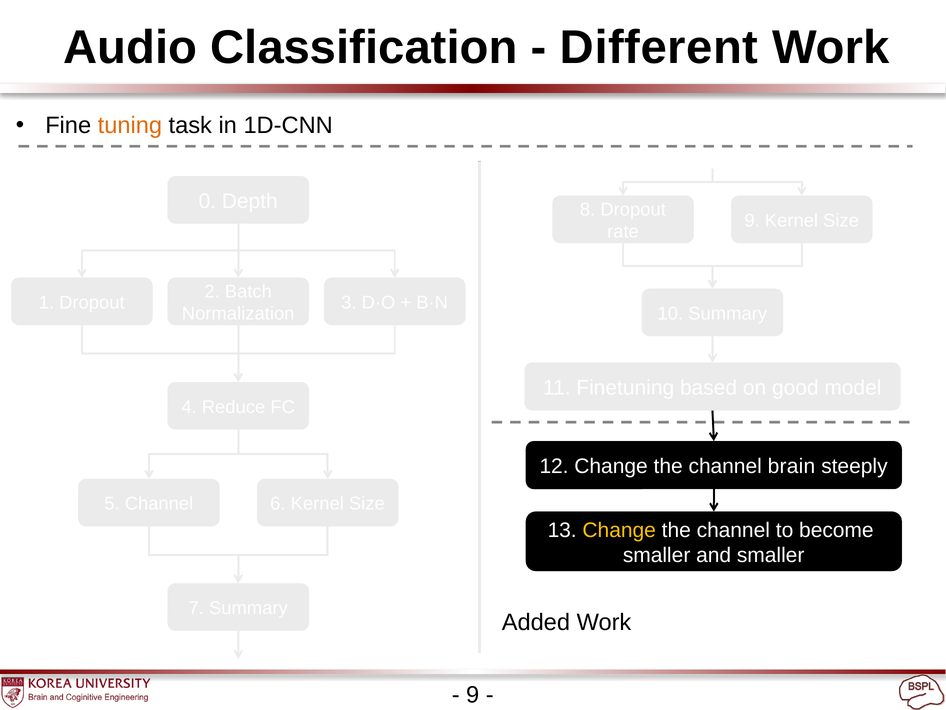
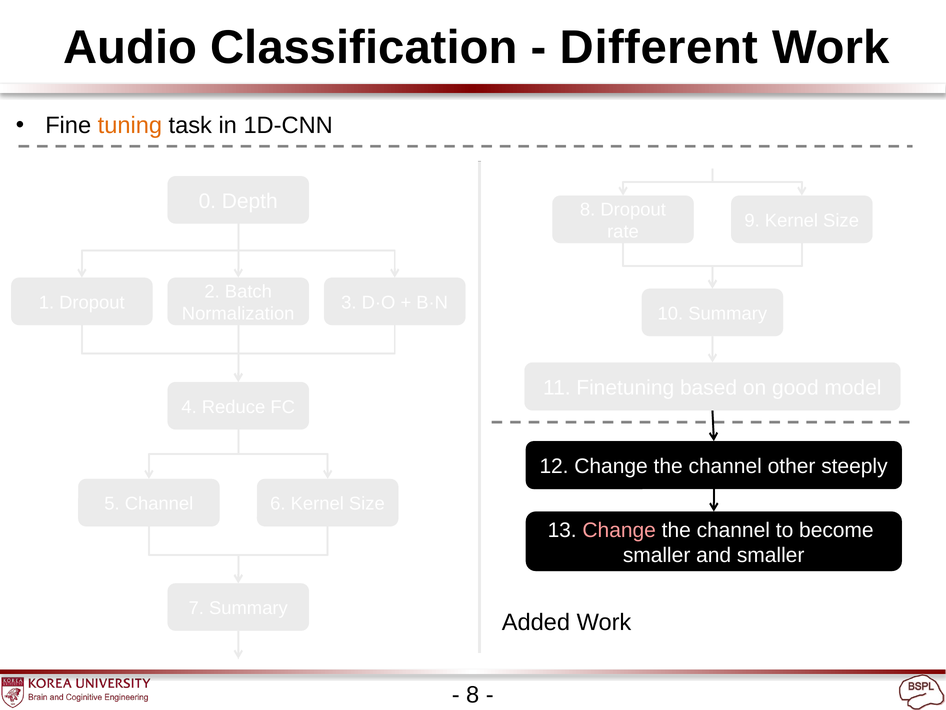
brain: brain -> other (792, 466)
Change colour: yellow -> pink (619, 530)
9: 9 -> 8 (473, 694)
